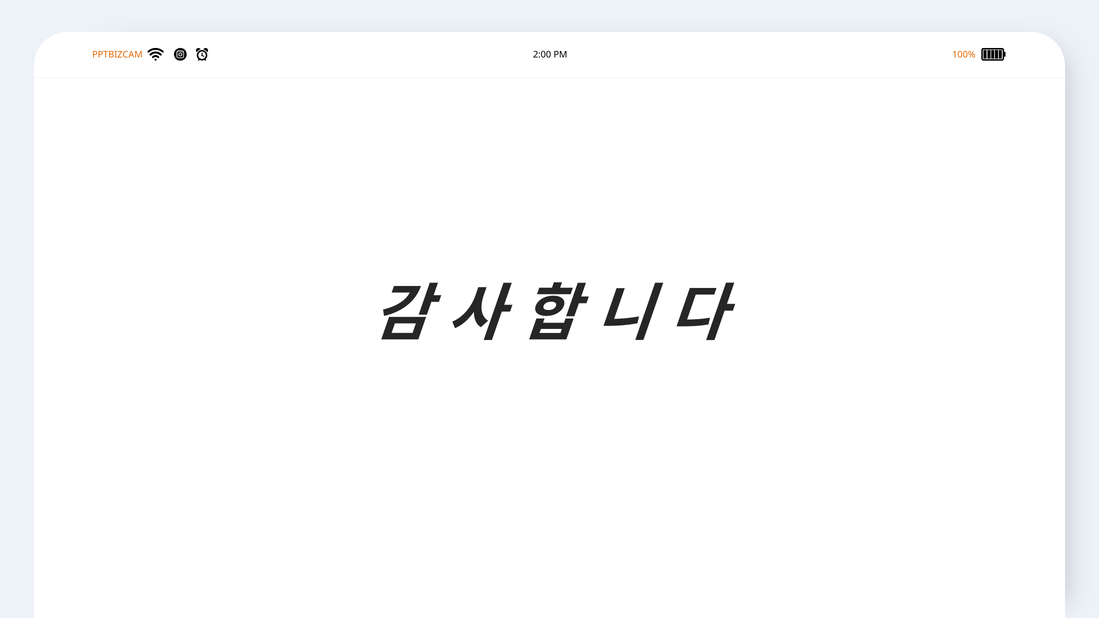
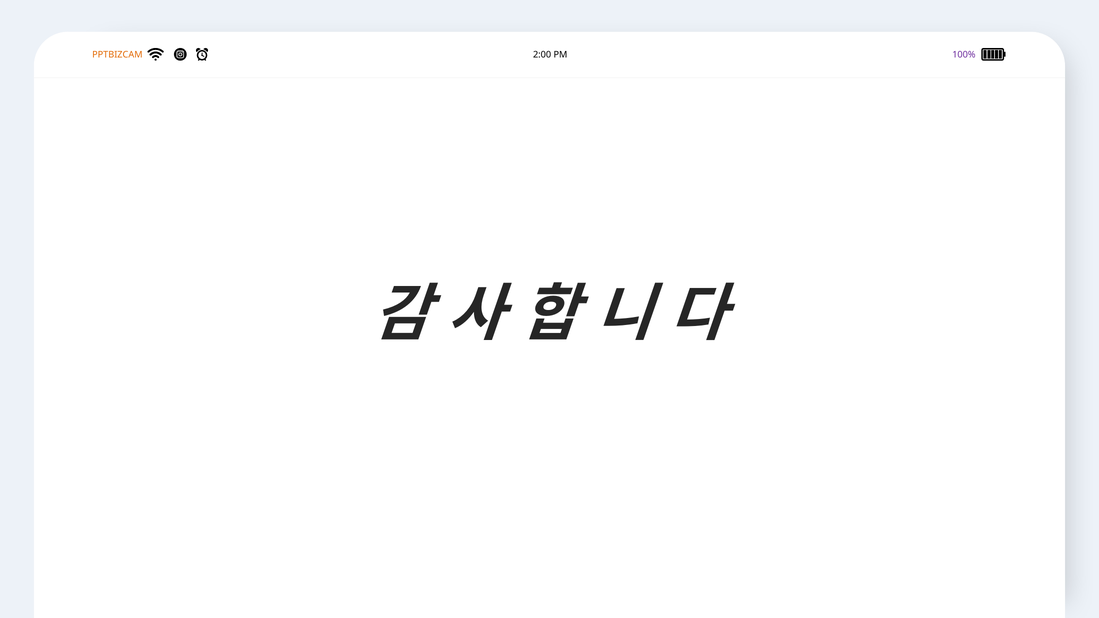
100% colour: orange -> purple (964, 55)
